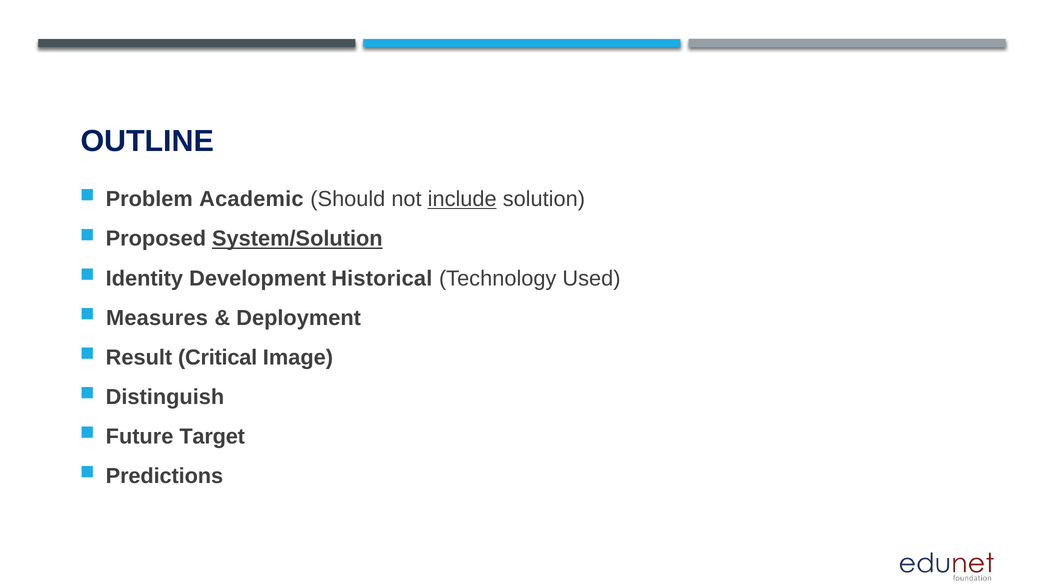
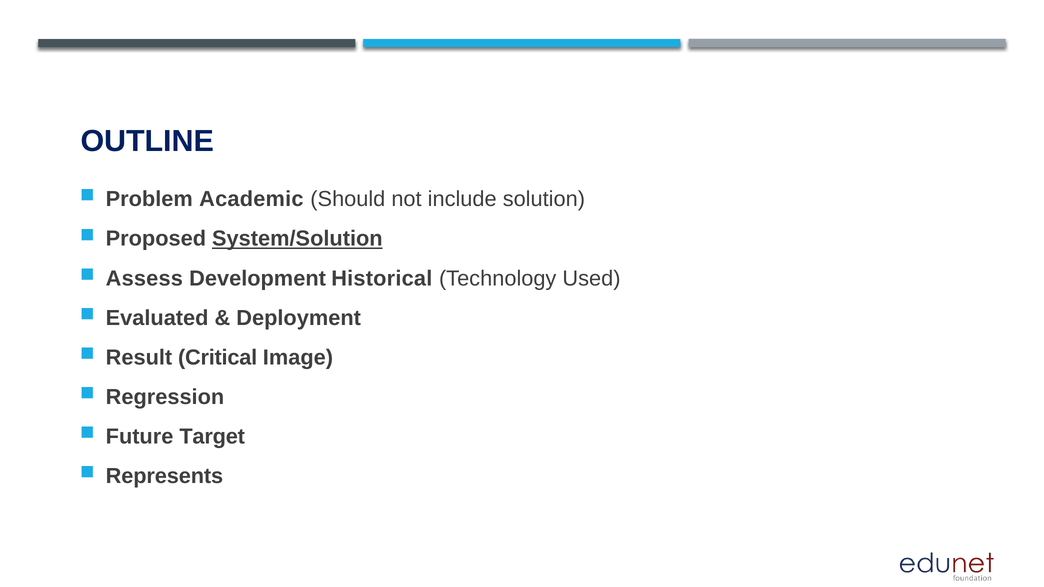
include underline: present -> none (462, 199)
Identity: Identity -> Assess (144, 278)
Measures: Measures -> Evaluated (157, 318)
Distinguish: Distinguish -> Regression (165, 397)
Predictions: Predictions -> Represents (164, 476)
